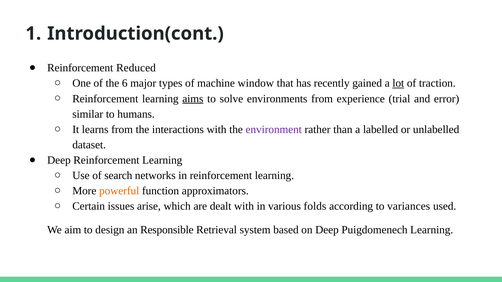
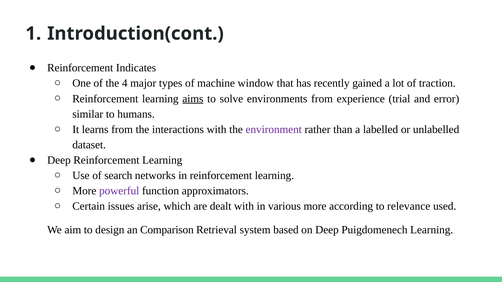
Reduced: Reduced -> Indicates (136, 68)
the 6: 6 -> 4 (125, 83)
lot underline: present -> none (398, 83)
powerful colour: orange -> purple (119, 191)
various folds: folds -> more (315, 206)
variances: variances -> relevance (409, 206)
Responsible: Responsible -> Comparison (167, 230)
